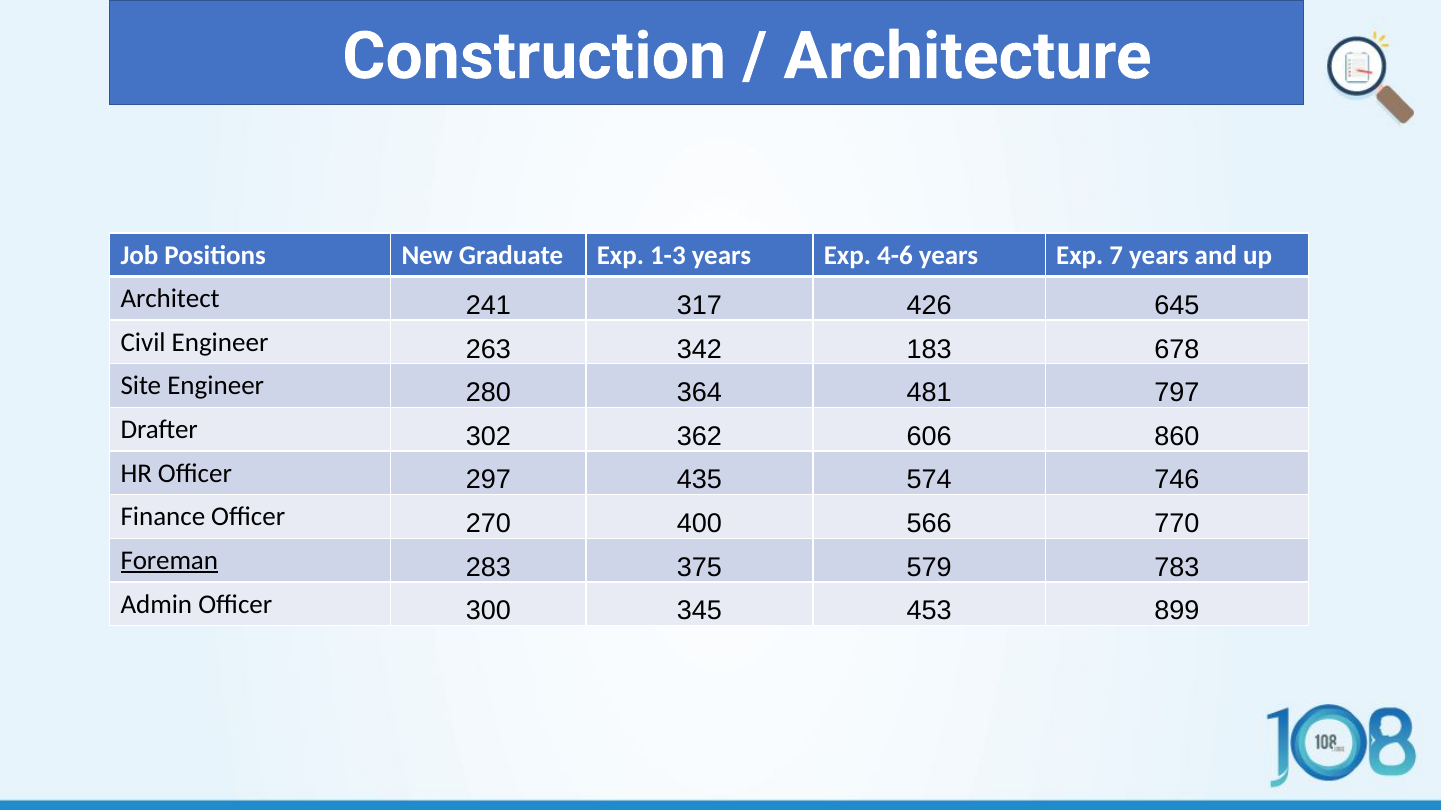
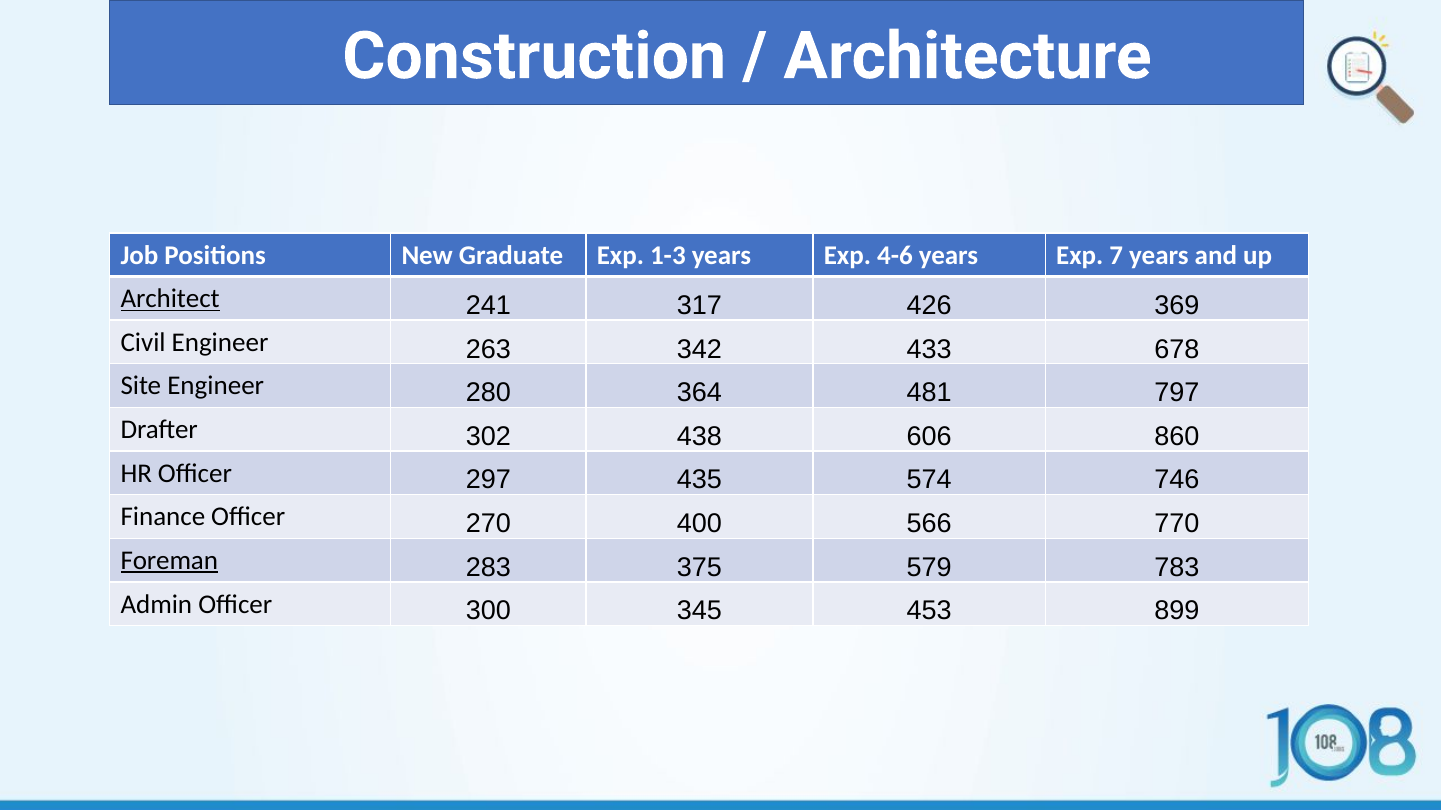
Architect underline: none -> present (170, 299)
645: 645 -> 369 (1177, 306)
183: 183 -> 433 (929, 349)
362: 362 -> 438 (699, 437)
